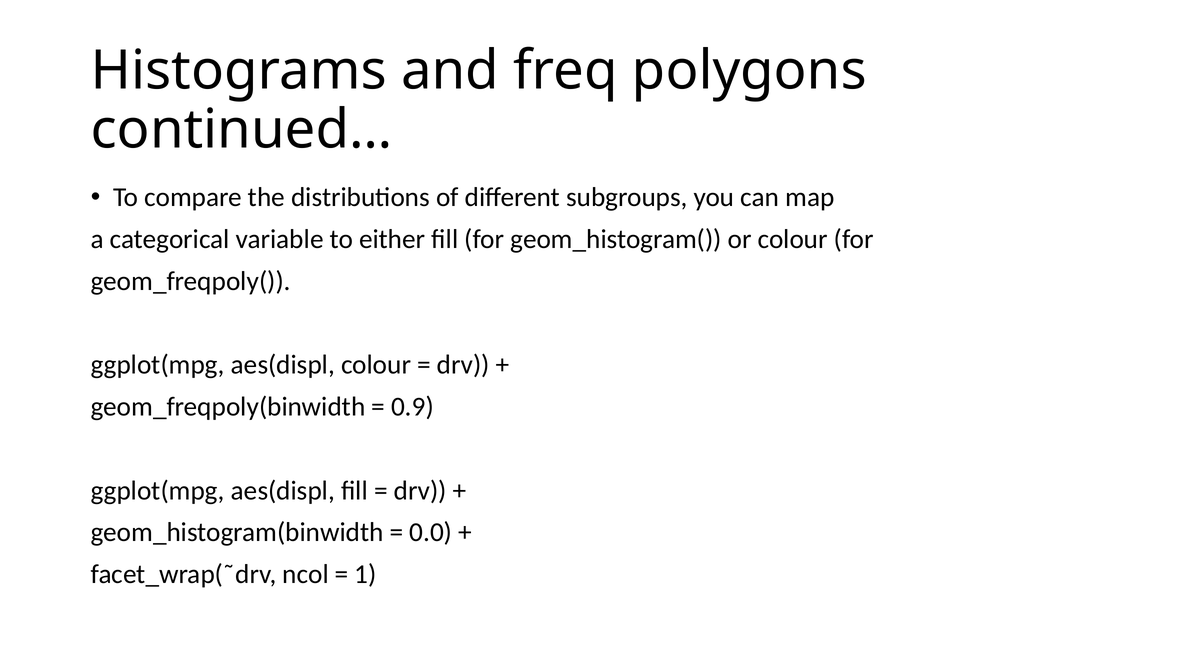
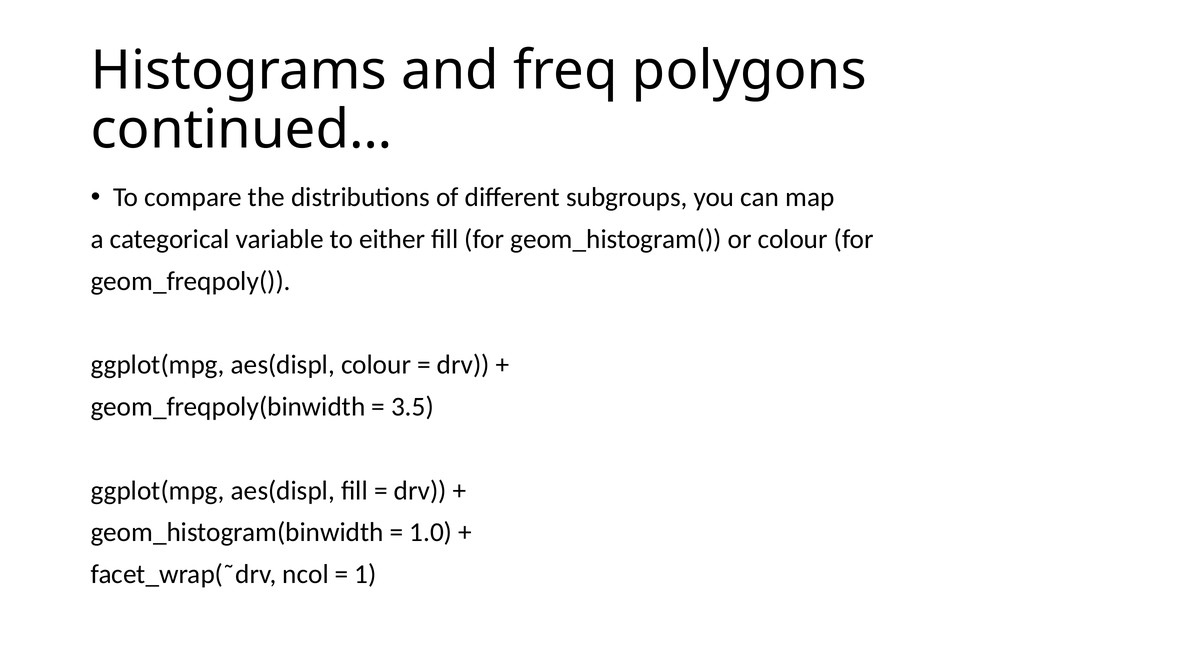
0.9: 0.9 -> 3.5 (413, 407)
0.0: 0.0 -> 1.0 (431, 532)
